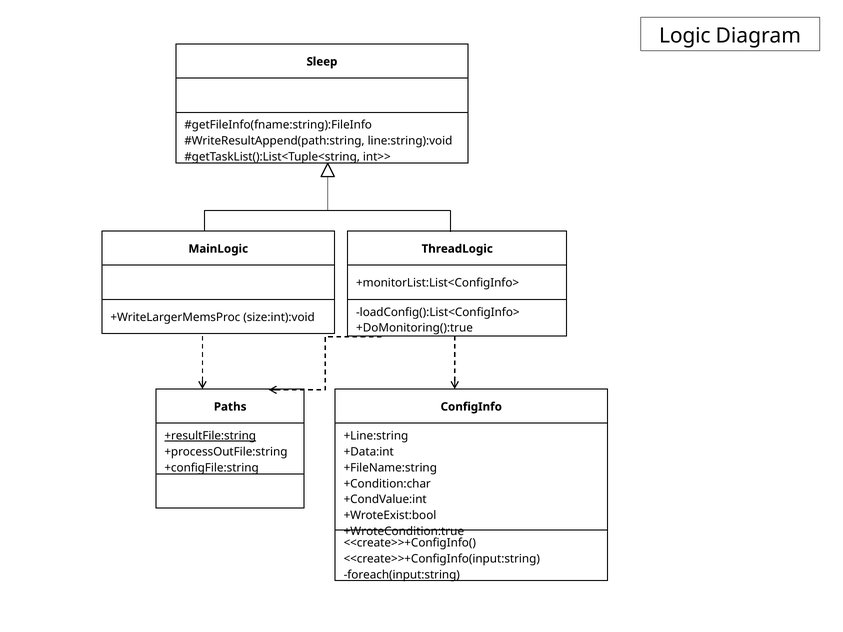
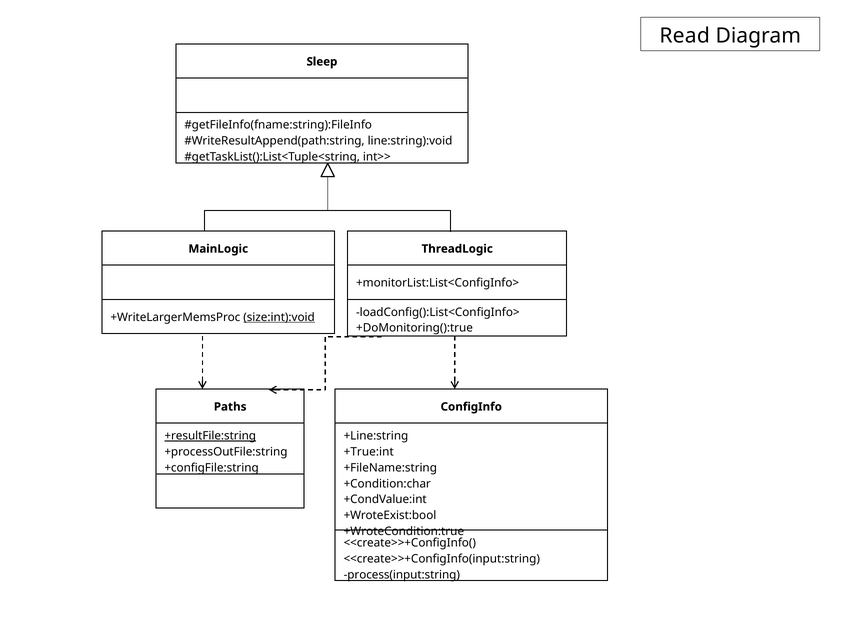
Logic: Logic -> Read (685, 36)
size:int):void underline: none -> present (279, 317)
+Data:int: +Data:int -> +True:int (369, 452)
foreach(input:string: foreach(input:string -> process(input:string (402, 575)
